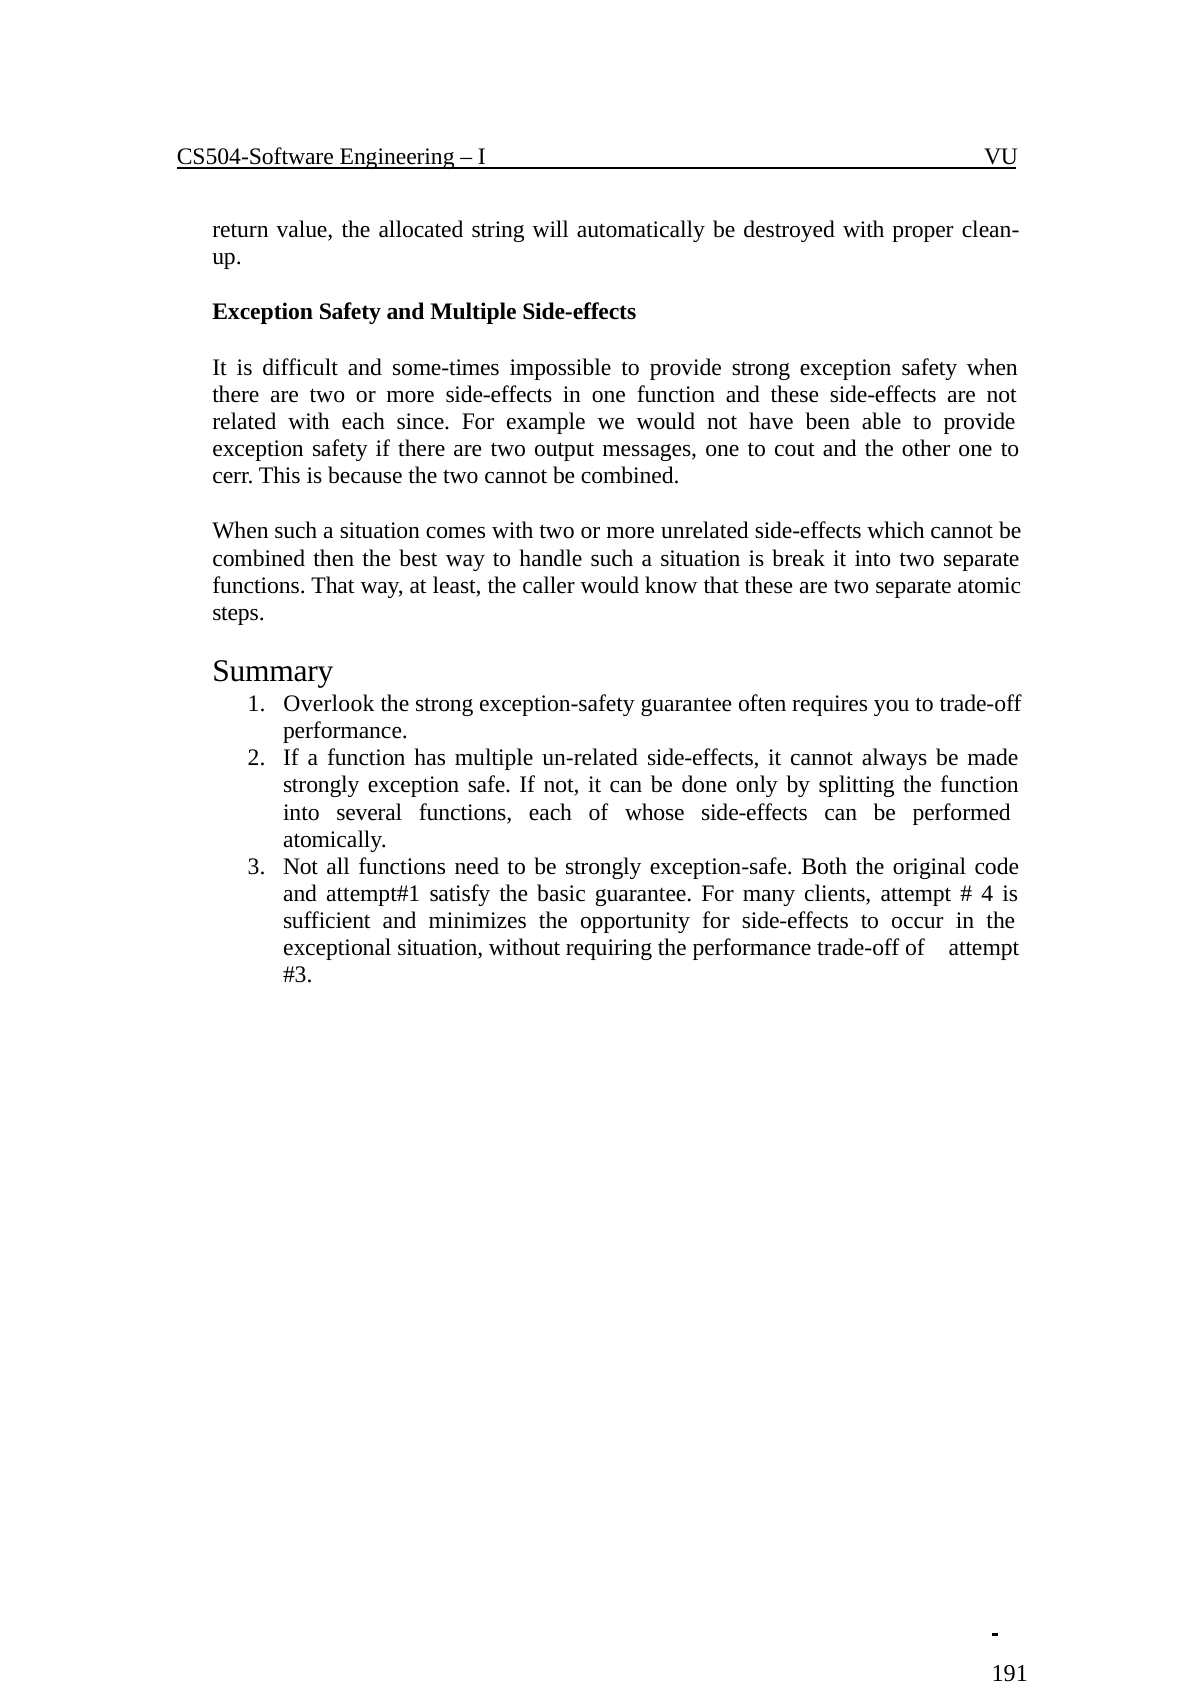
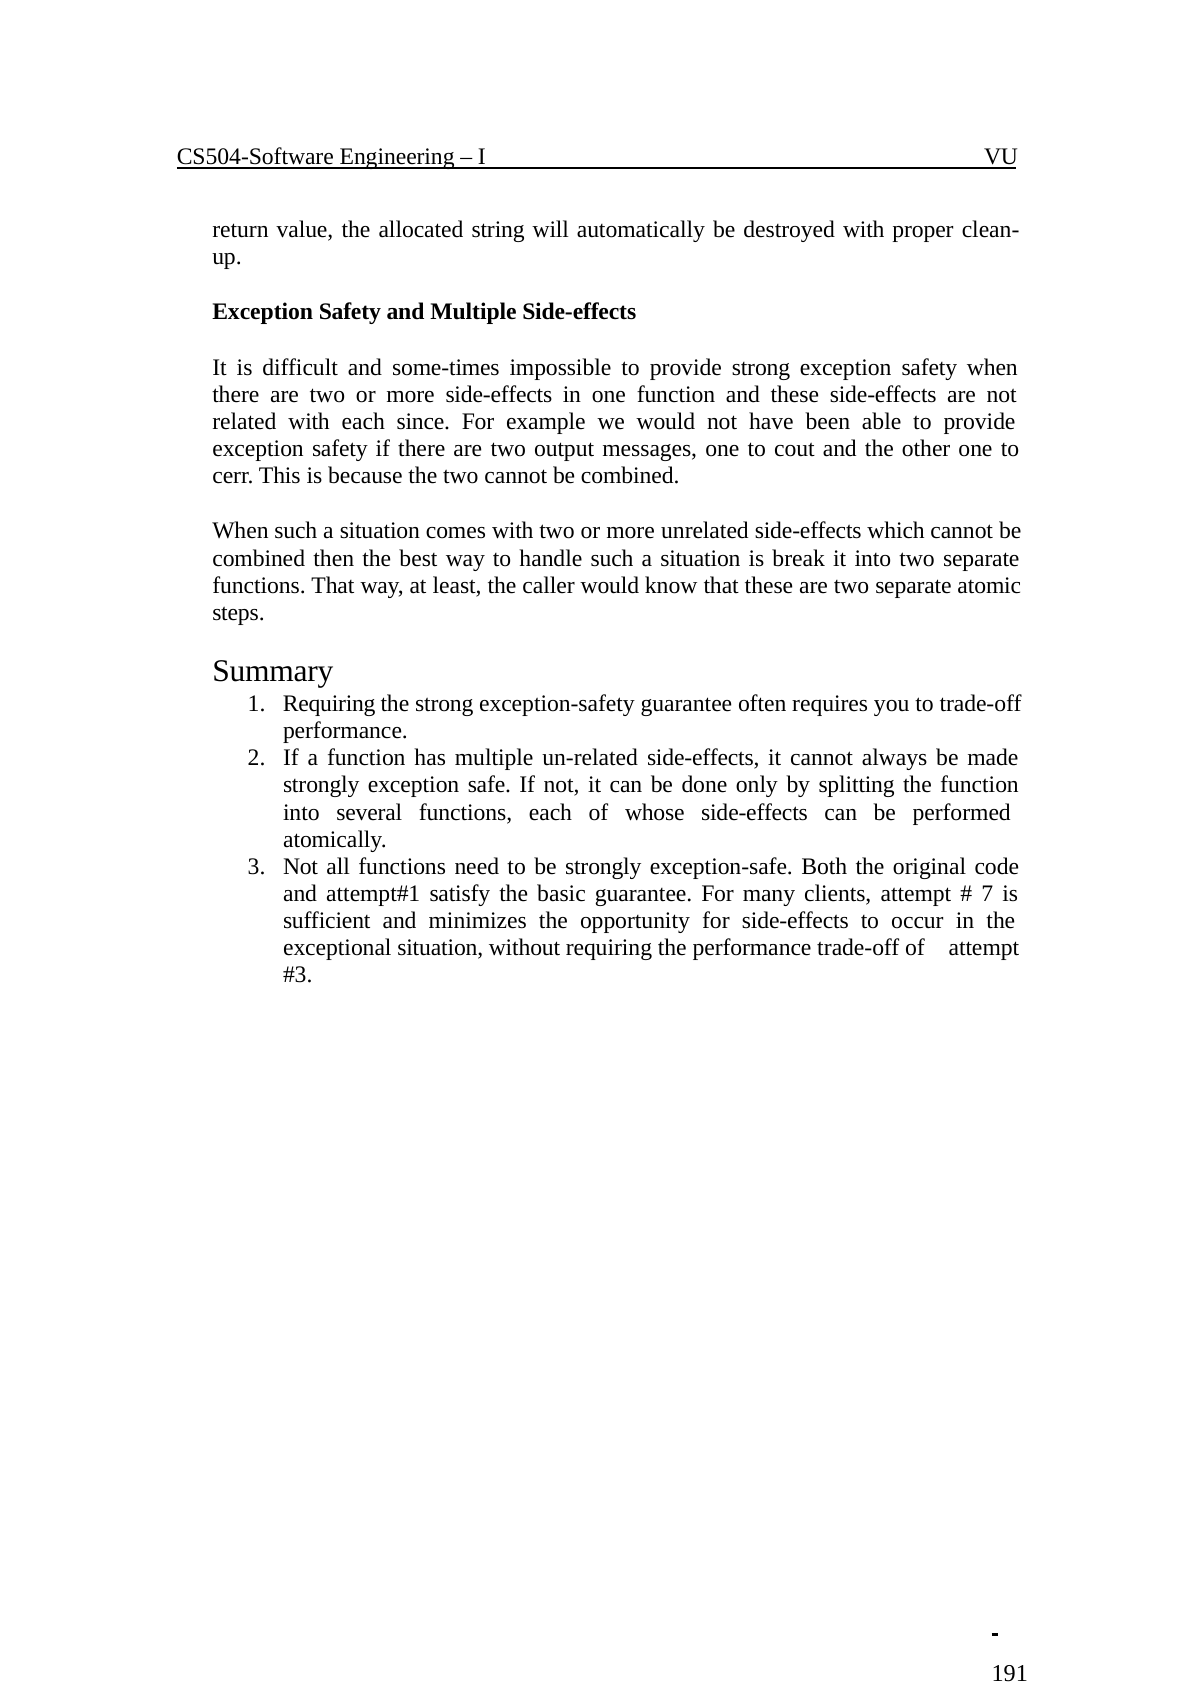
1 Overlook: Overlook -> Requiring (329, 704)
4: 4 -> 7 (987, 893)
